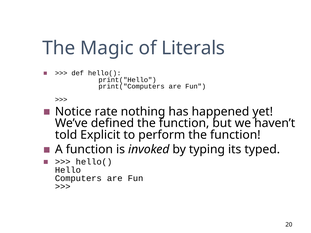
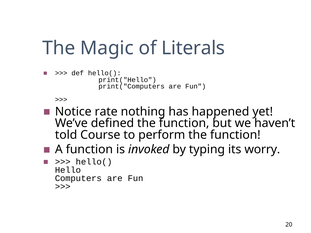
Explicit: Explicit -> Course (100, 135)
typed: typed -> worry (262, 150)
